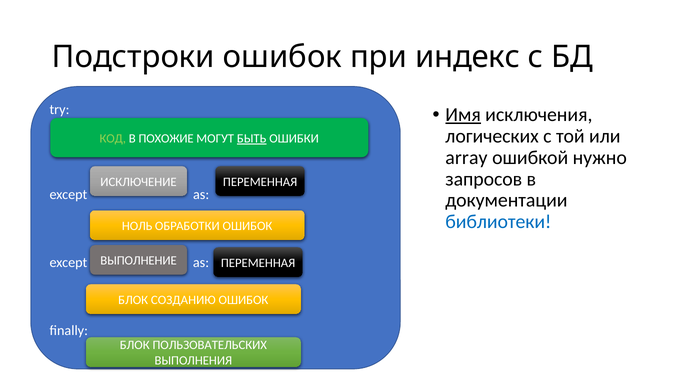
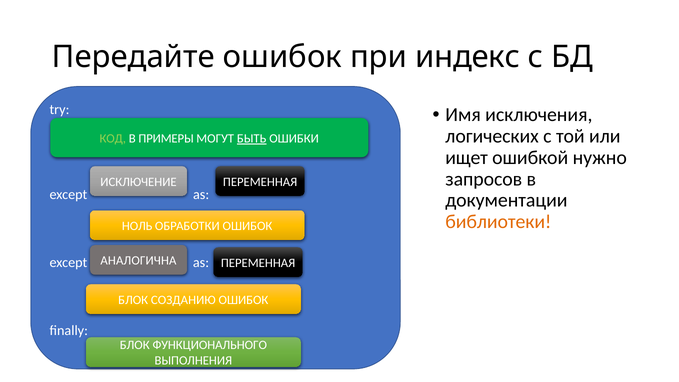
Подстроки: Подстроки -> Передайте (133, 57)
Имя underline: present -> none (463, 115)
ПОХОЖИЕ: ПОХОЖИЕ -> ПРИМЕРЫ (166, 138)
array: array -> ищет (467, 158)
библиотеки colour: blue -> orange (498, 222)
ВЫПОЛНЕНИЕ: ВЫПОЛНЕНИЕ -> АНАЛОГИЧНА (138, 261)
ПОЛЬЗОВАТЕЛЬСКИХ: ПОЛЬЗОВАТЕЛЬСКИХ -> ФУНКЦИОНАЛЬНОГО (210, 345)
